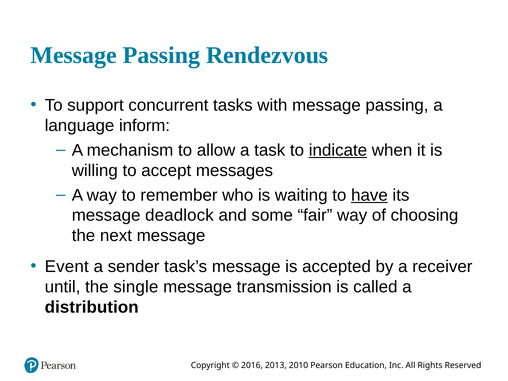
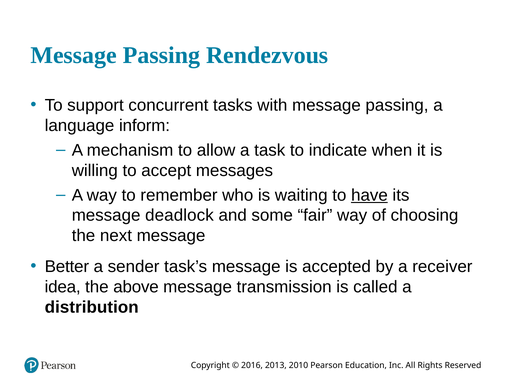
indicate underline: present -> none (338, 150)
Event: Event -> Better (67, 267)
until: until -> idea (63, 287)
single: single -> above (136, 287)
